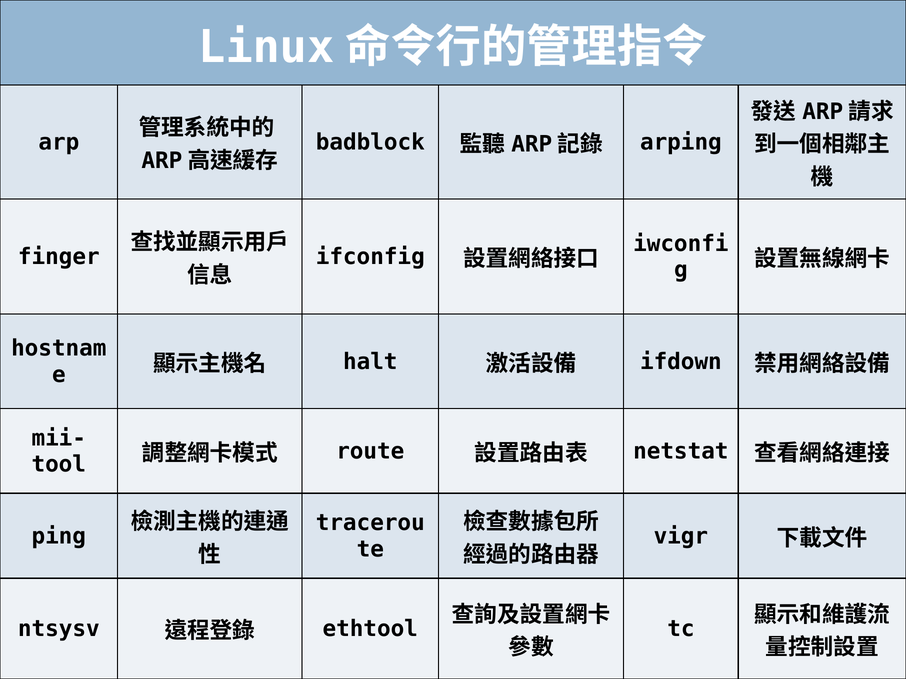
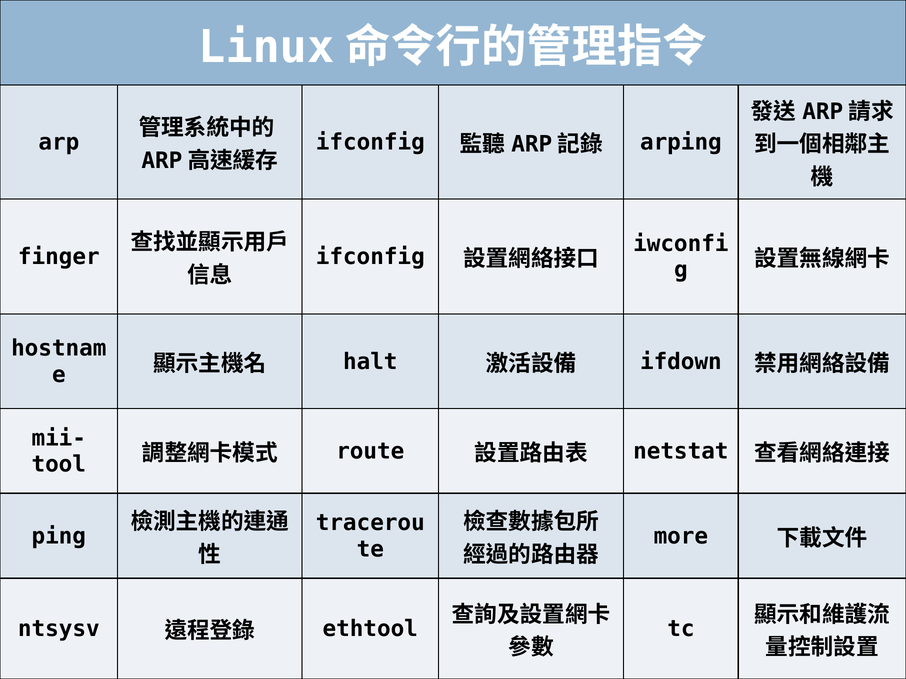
badblock: badblock -> ifconfig (370, 142)
vigr: vigr -> more (681, 536)
